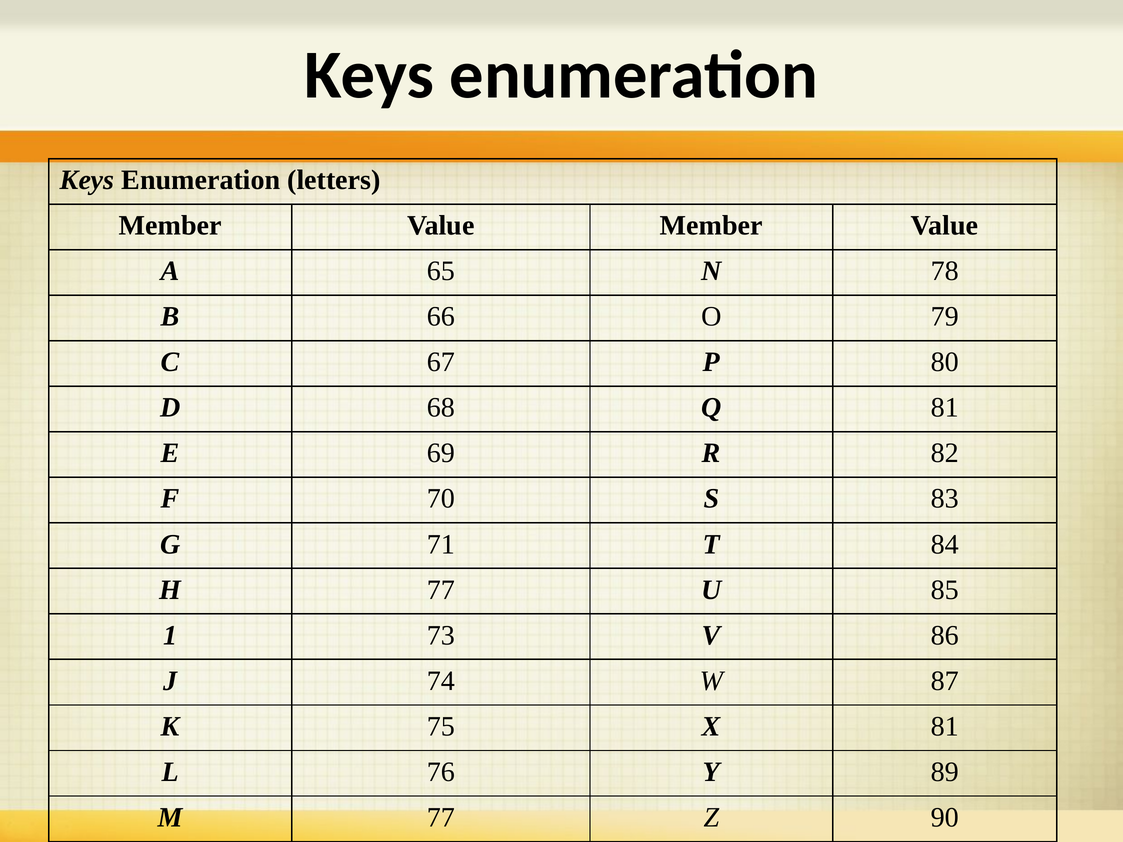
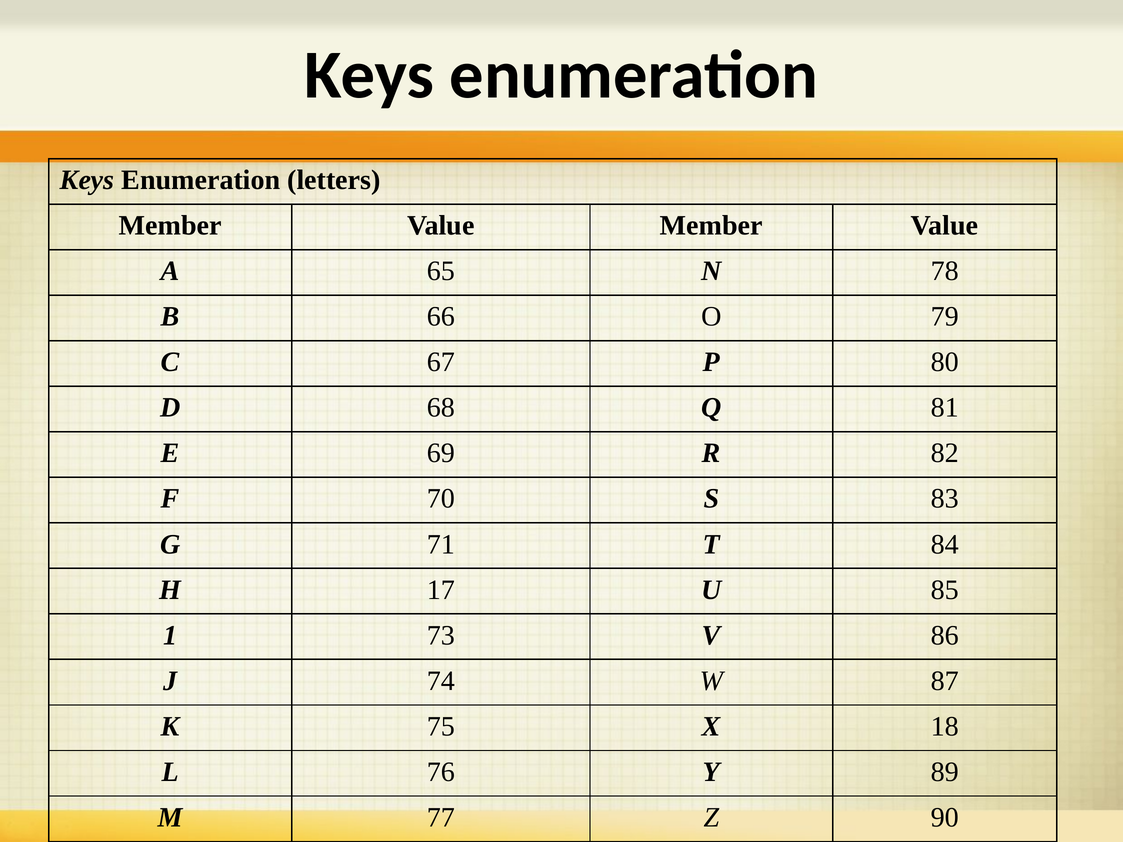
H 77: 77 -> 17 (441, 590)
X 81: 81 -> 18 (945, 727)
